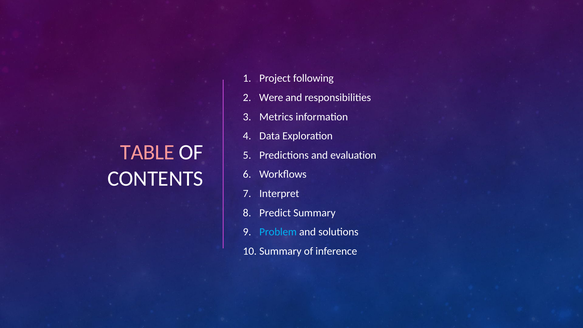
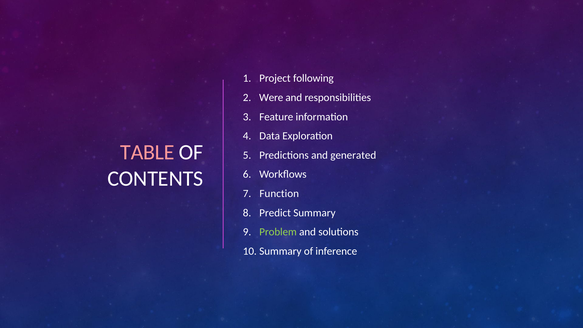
Metrics: Metrics -> Feature (276, 117)
evaluation: evaluation -> generated (353, 155)
Interpret: Interpret -> Function (279, 194)
Problem colour: light blue -> light green (278, 232)
